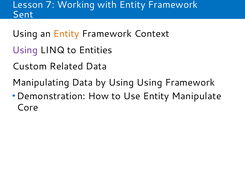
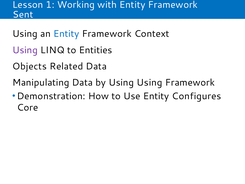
7: 7 -> 1 (50, 5)
Entity colour: orange -> blue (66, 34)
Custom: Custom -> Objects (30, 66)
Manipulate: Manipulate -> Configures (197, 96)
